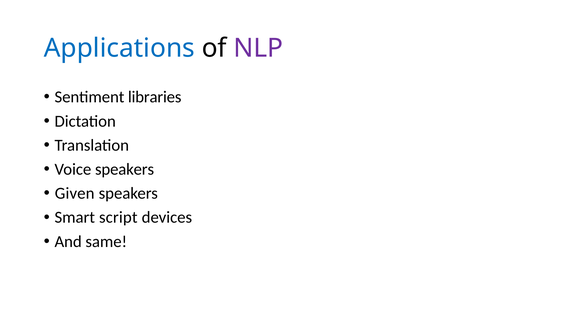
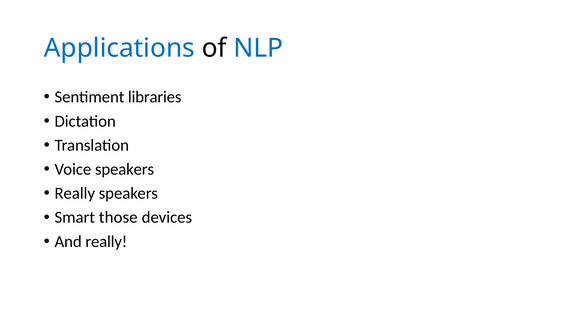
NLP colour: purple -> blue (258, 48)
Given: Given -> Really (75, 193)
script: script -> those (118, 217)
And same: same -> really (106, 241)
